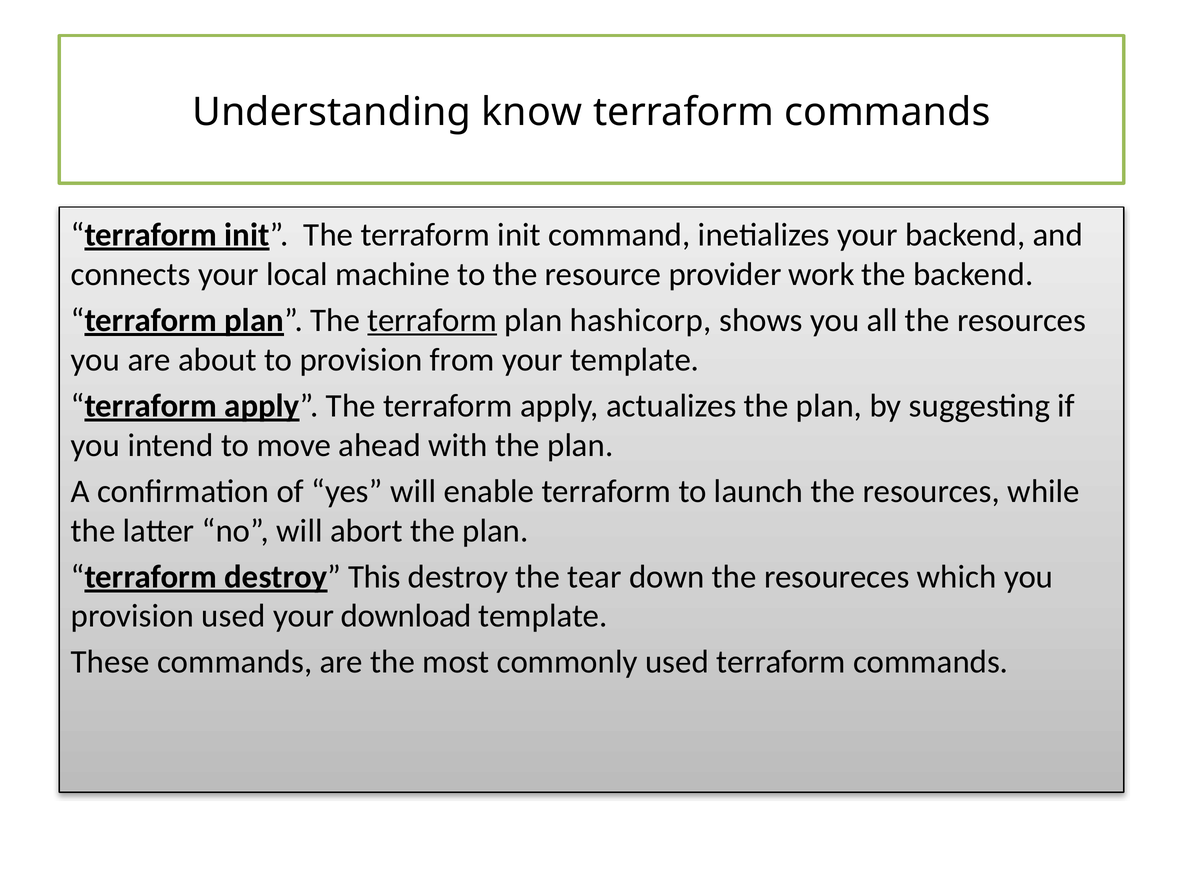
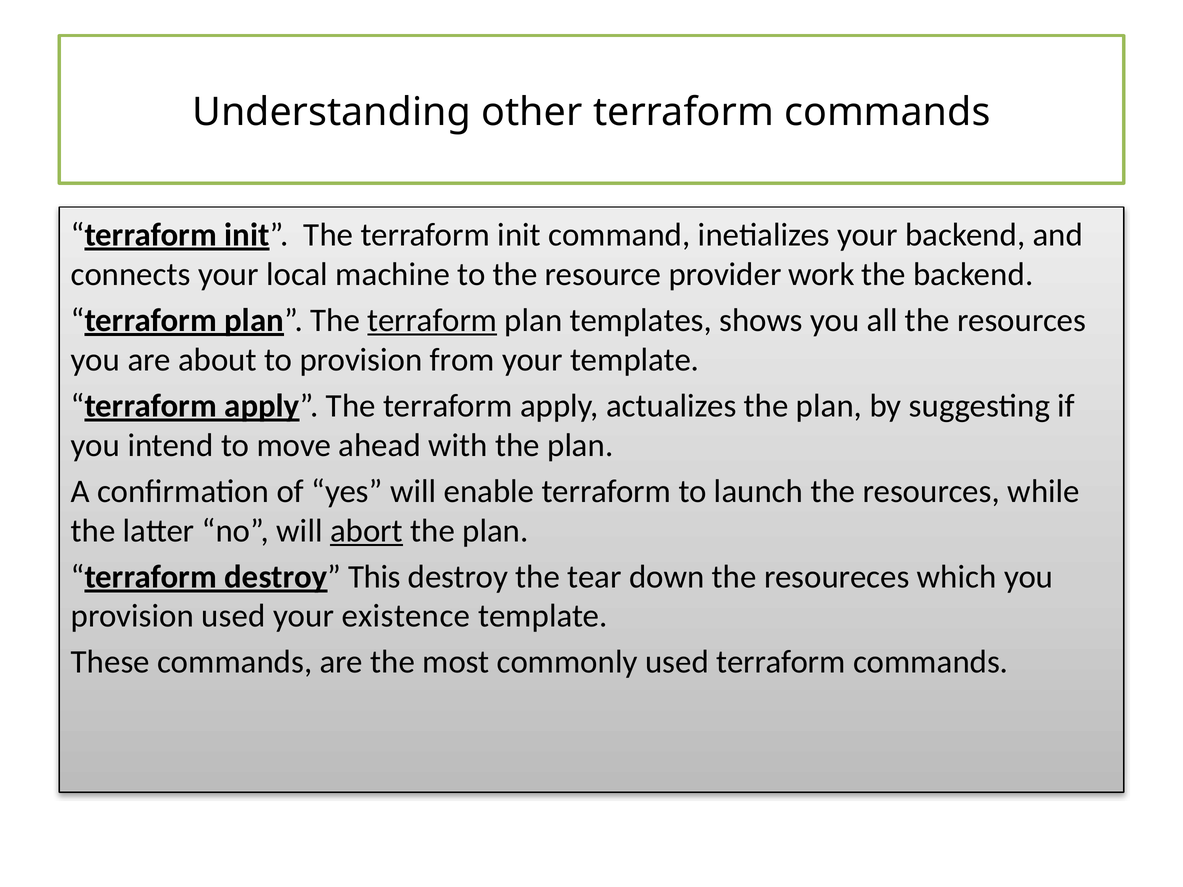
know: know -> other (532, 112)
hashicorp: hashicorp -> templates (641, 320)
abort underline: none -> present (366, 531)
download: download -> existence (406, 616)
